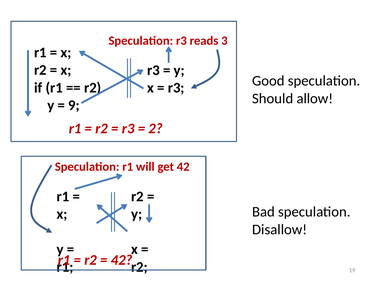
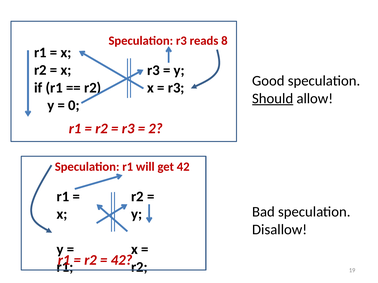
3: 3 -> 8 (224, 41)
Should underline: none -> present (273, 99)
9: 9 -> 0 (74, 105)
